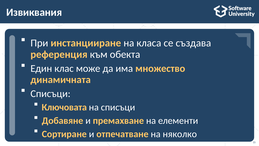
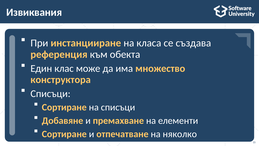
динамичната: динамичната -> конструктора (61, 79)
Ключовата: Ключовата -> Сортиране (64, 107)
